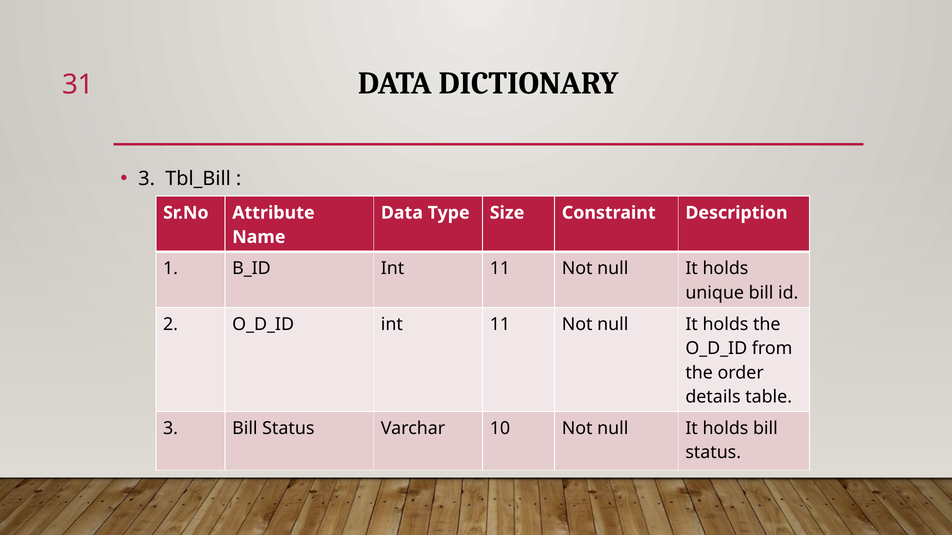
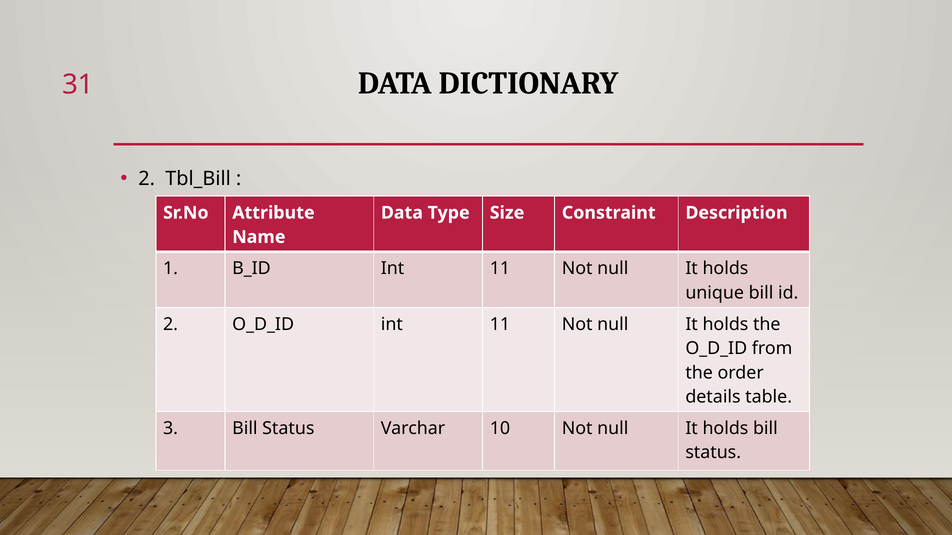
3: 3 -> 2 (147, 179)
